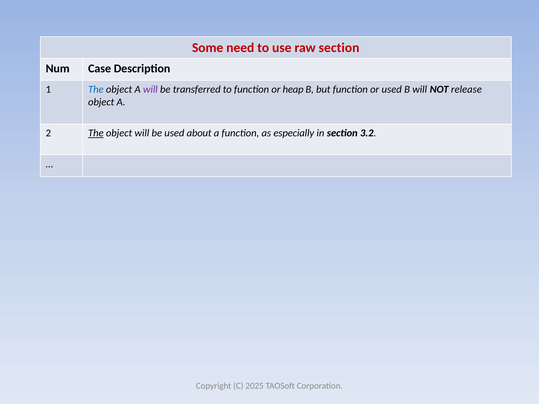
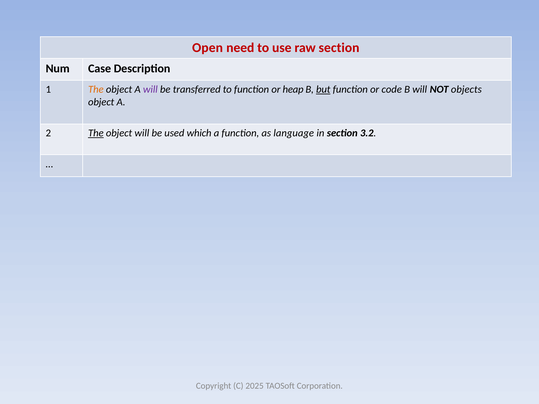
Some: Some -> Open (208, 48)
The colour: blue -> orange (96, 90)
but underline: none -> present (323, 90)
or used: used -> code (392, 90)
release: release -> objects (466, 90)
about: about -> which (199, 133)
especially: especially -> language (294, 133)
